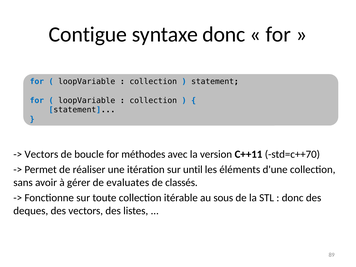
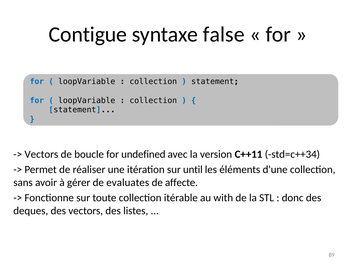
syntaxe donc: donc -> false (224, 34)
méthodes: méthodes -> undefined (143, 154)
std=c++70: std=c++70 -> std=c++34 (292, 154)
classés: classés -> affecte (181, 183)
sous: sous -> with (223, 198)
